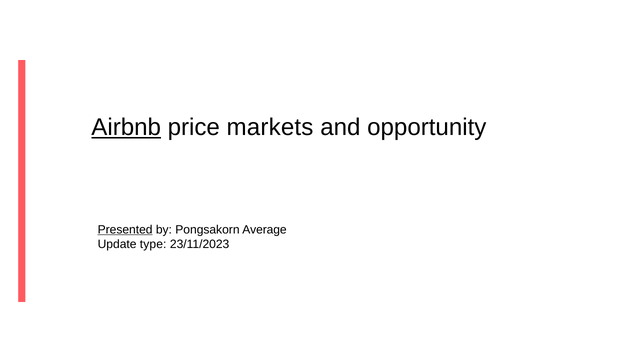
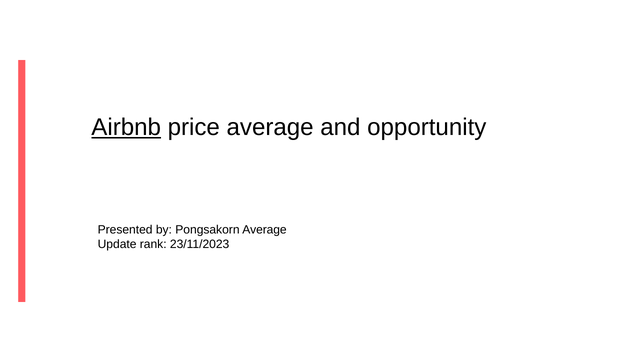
price markets: markets -> average (270, 127)
Presented underline: present -> none (125, 229)
type: type -> rank (153, 244)
